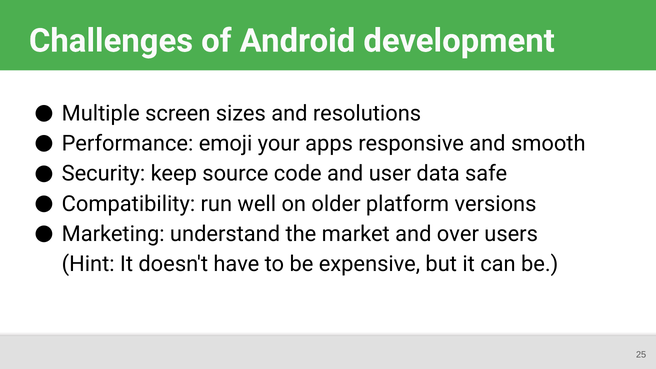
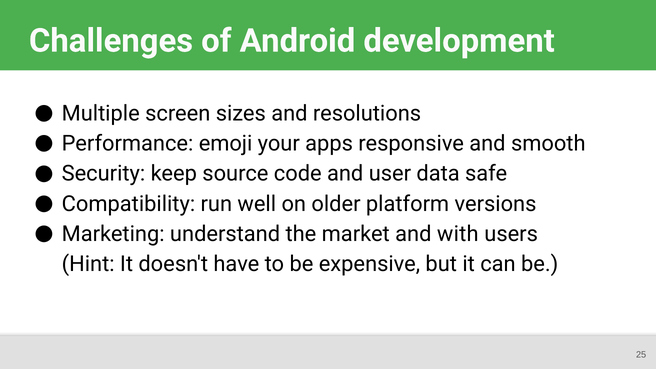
over: over -> with (458, 234)
